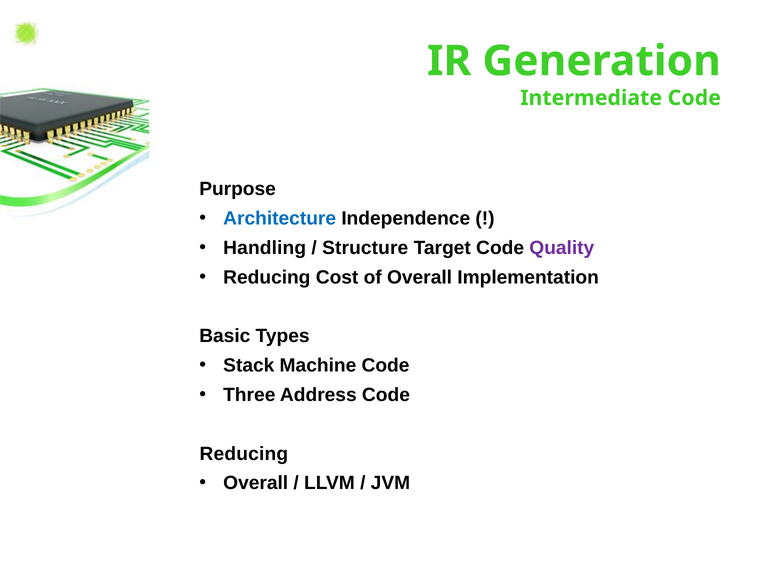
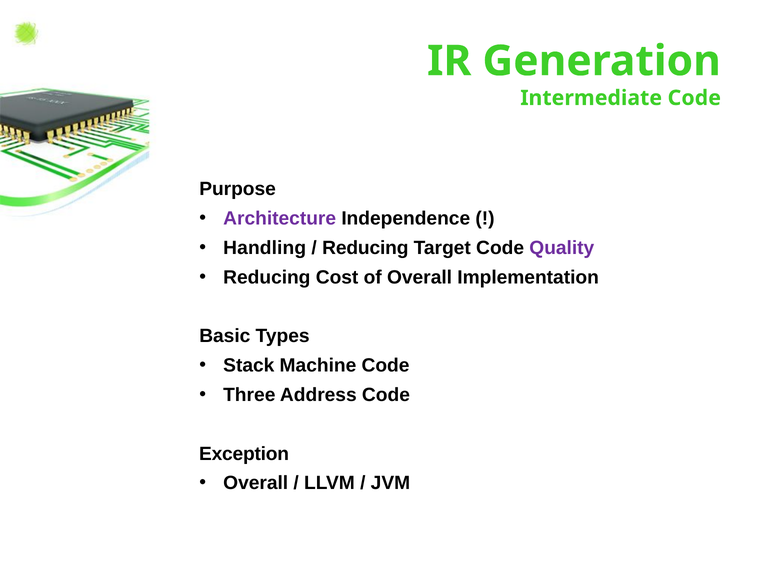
Architecture colour: blue -> purple (280, 219)
Structure: Structure -> Reducing (365, 248)
Reducing: Reducing -> Exception (244, 454)
